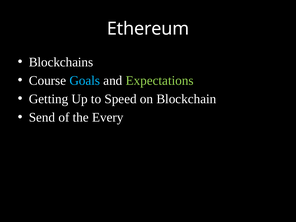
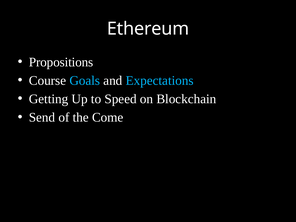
Blockchains: Blockchains -> Propositions (61, 62)
Expectations colour: light green -> light blue (160, 81)
Every: Every -> Come (108, 117)
